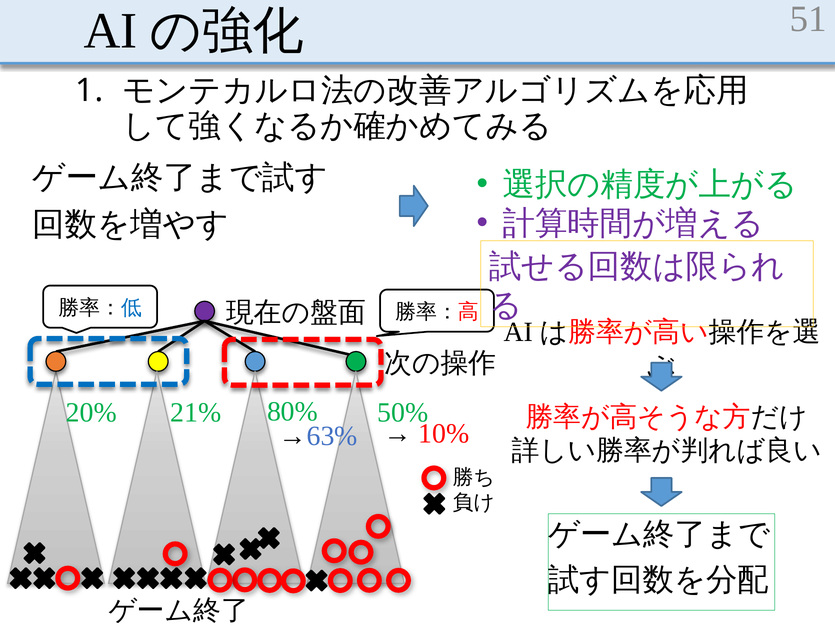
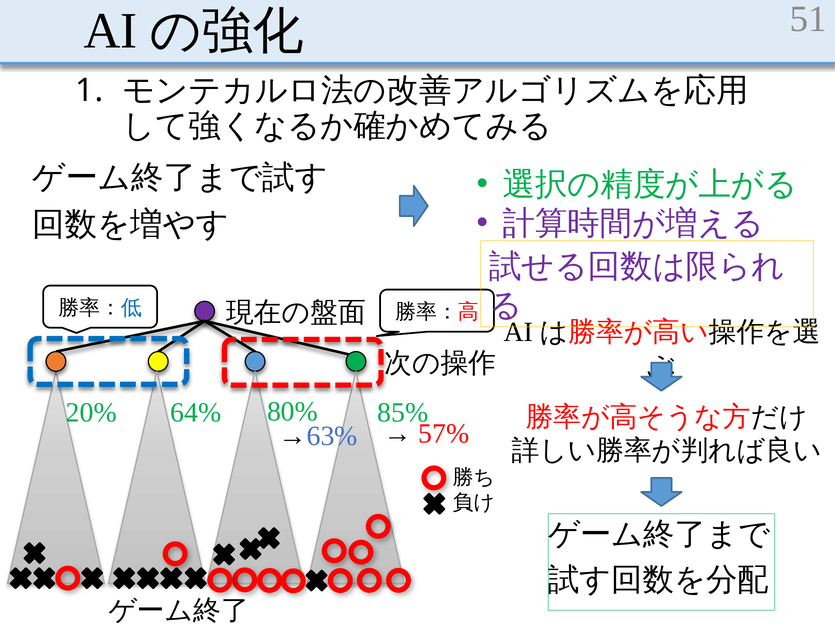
21%: 21% -> 64% (196, 413)
50%: 50% -> 85% (403, 413)
10%: 10% -> 57% (444, 434)
